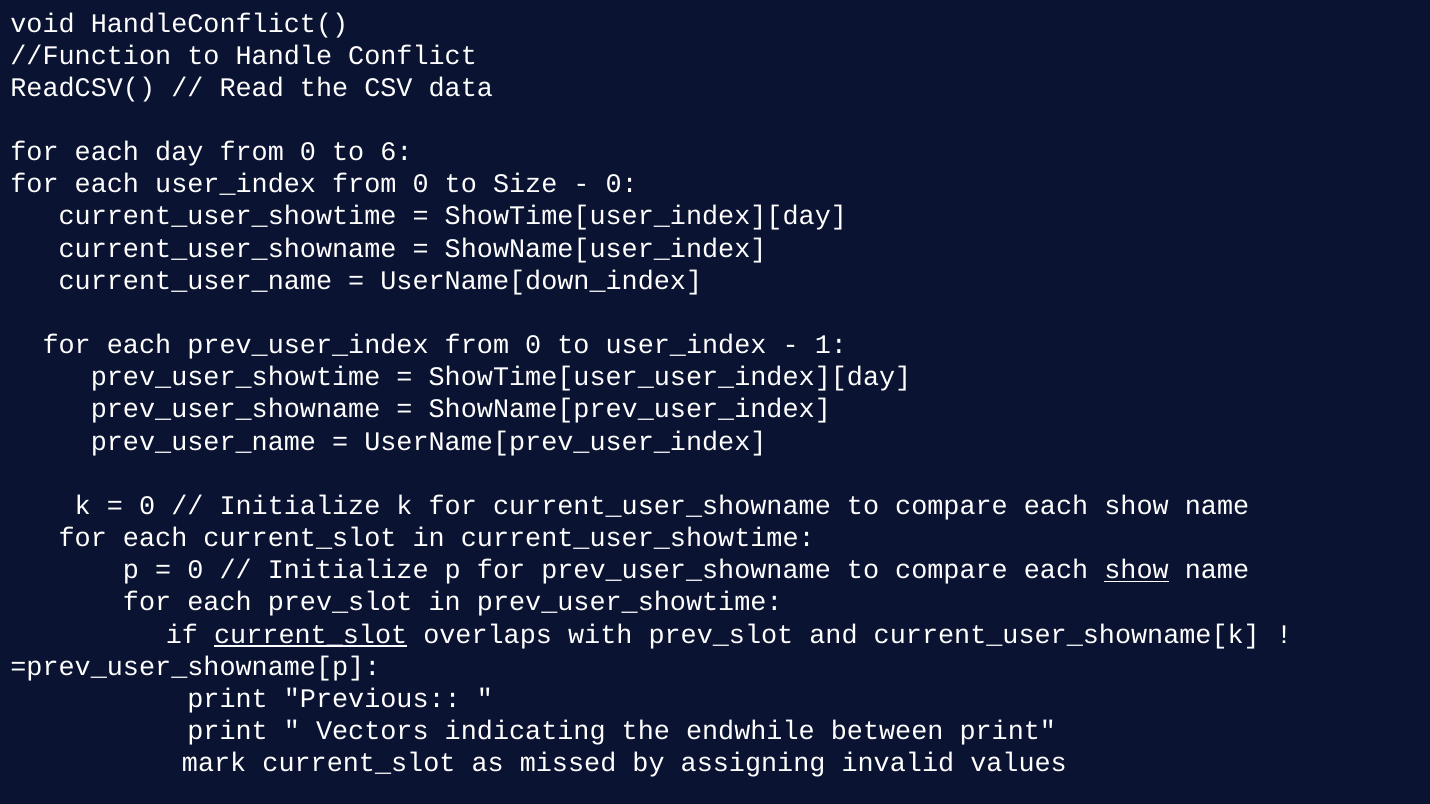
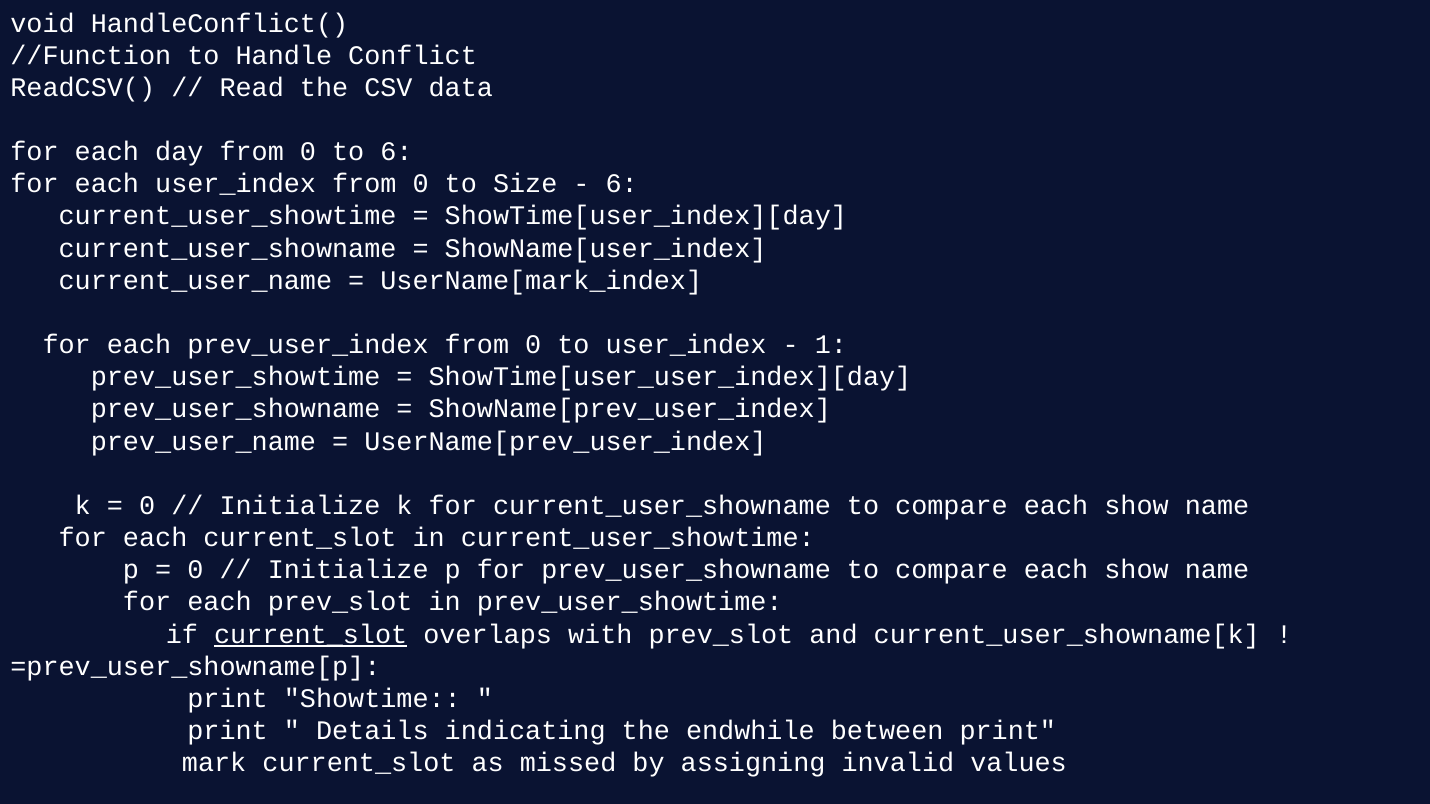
0: 0 -> 6 (622, 184)
UserName[down_index: UserName[down_index -> UserName[mark_index (541, 281)
show underline: present -> none (1137, 570)
Previous: Previous -> Showtime (372, 699)
Vectors: Vectors -> Details (372, 731)
